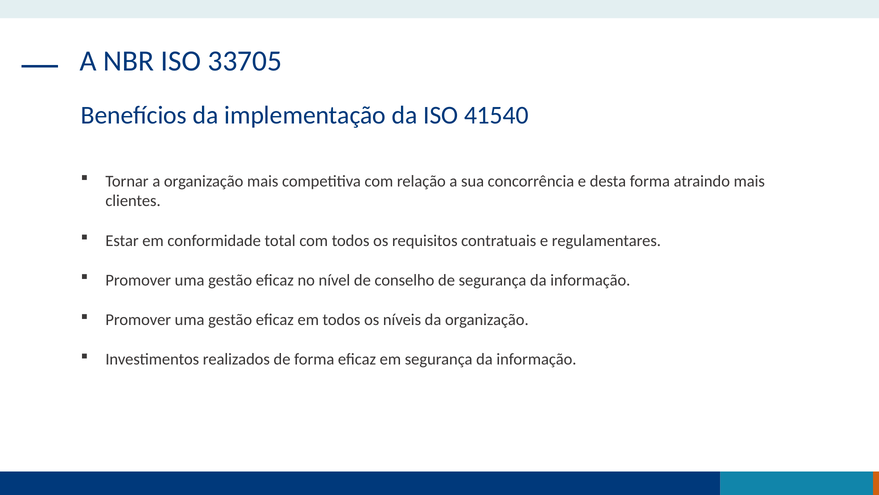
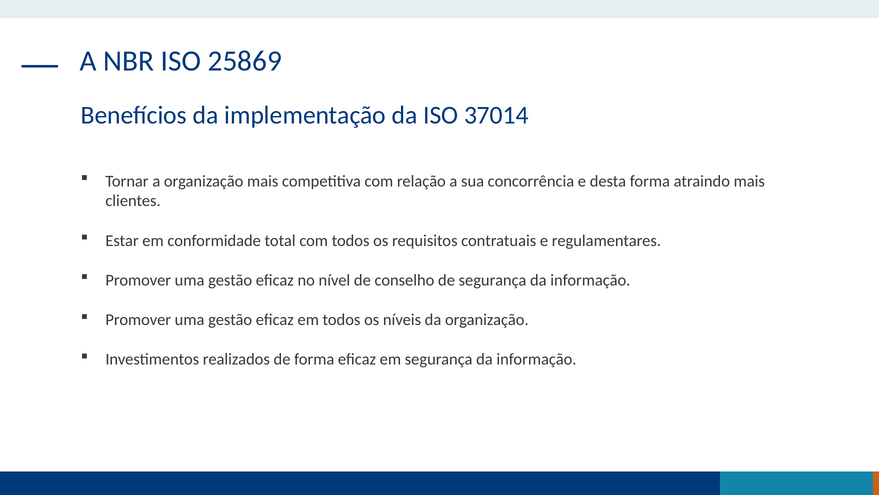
33705: 33705 -> 25869 (245, 61)
41540: 41540 -> 37014 (496, 115)
